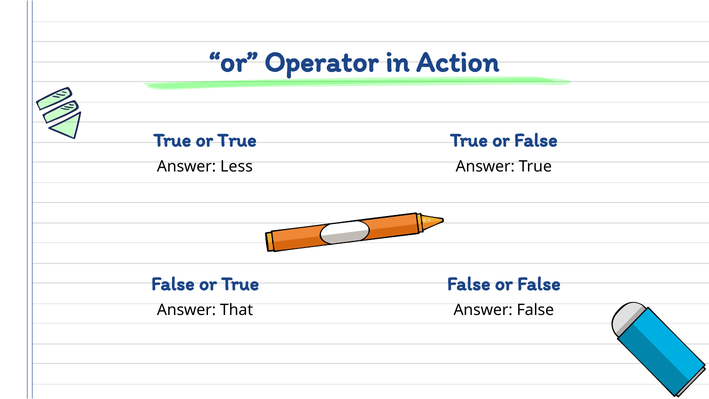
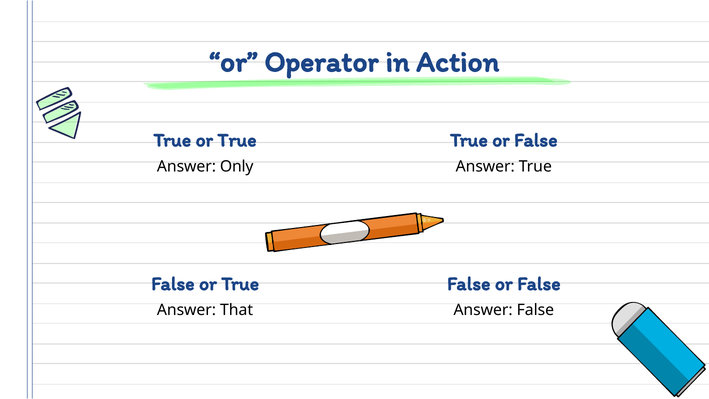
Less: Less -> Only (237, 166)
